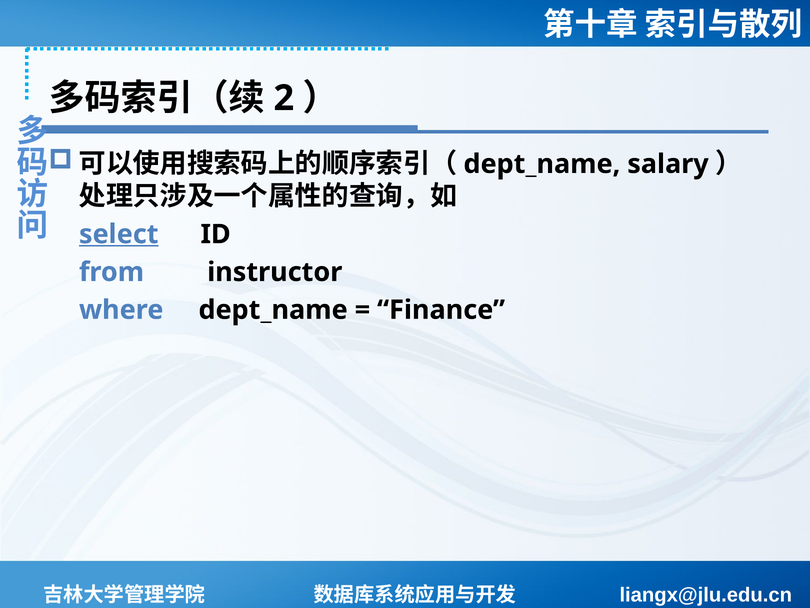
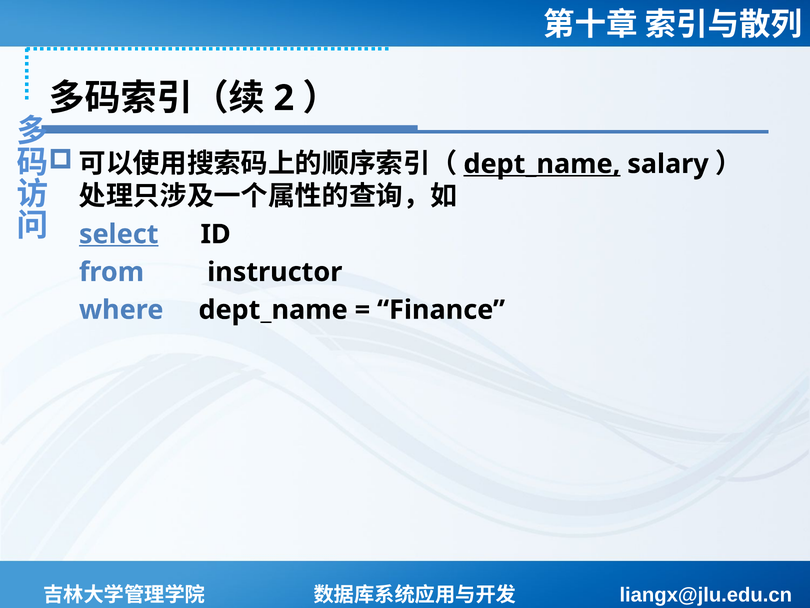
dept_name underline: none -> present (542, 164)
